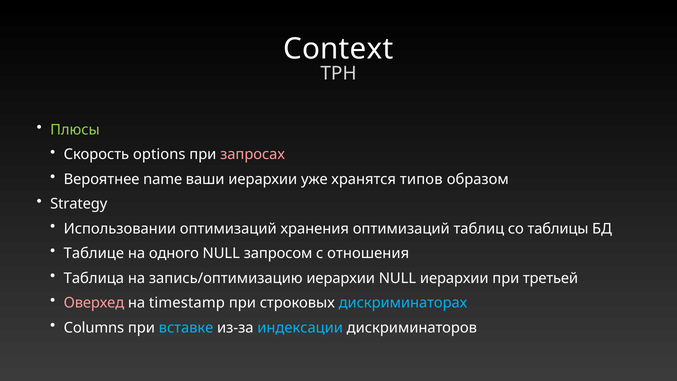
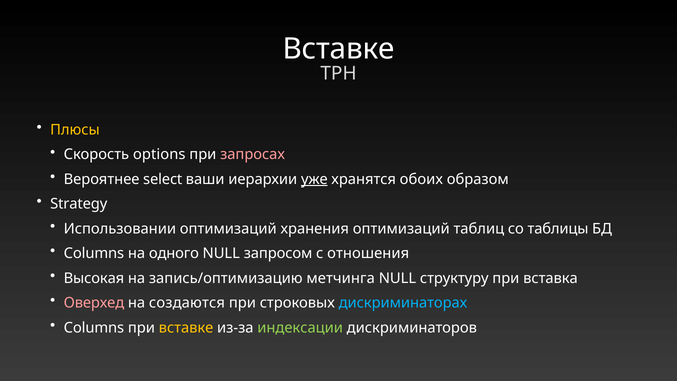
Context: Context -> Вставке (339, 49)
Плюсы colour: light green -> yellow (75, 130)
name: name -> select (163, 179)
уже underline: none -> present (314, 179)
типов: типов -> обоих (421, 179)
Таблице: Таблице -> Columns (94, 253)
Таблица: Таблица -> Высокая (94, 278)
запись/оптимизацию иерархии: иерархии -> метчинга (341, 278)
NULL иерархии: иерархии -> структуру (454, 278)
третьей: третьей -> вставка (550, 278)
timestamp: timestamp -> создаются (187, 303)
вставке colour: light blue -> yellow (186, 328)
индексации colour: light blue -> light green (300, 328)
